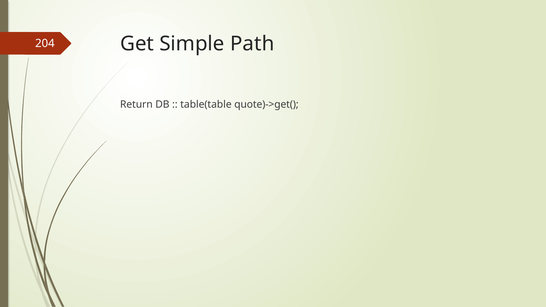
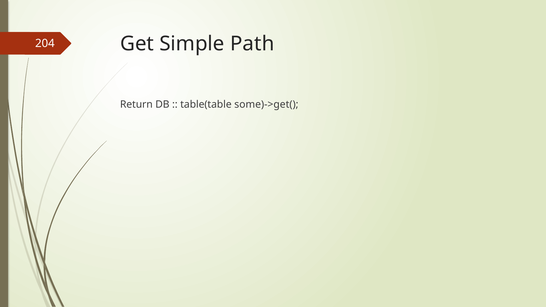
quote)->get(: quote)->get( -> some)->get( (266, 104)
